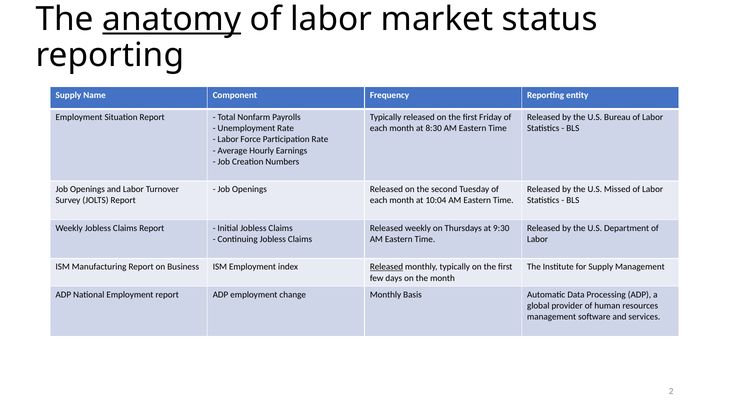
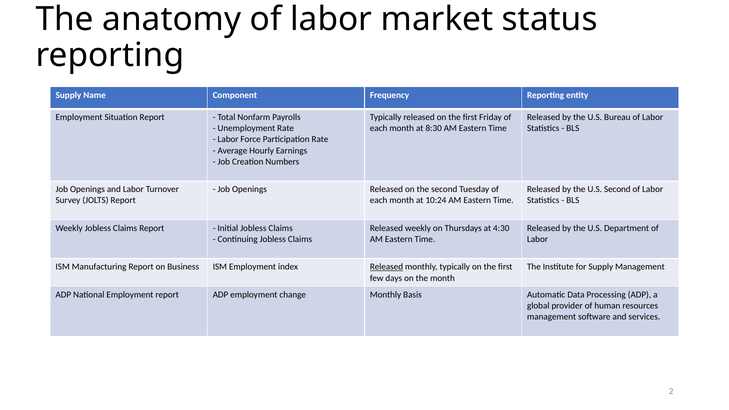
anatomy underline: present -> none (172, 19)
U.S Missed: Missed -> Second (617, 189)
10:04: 10:04 -> 10:24 (436, 200)
9:30: 9:30 -> 4:30 (501, 228)
